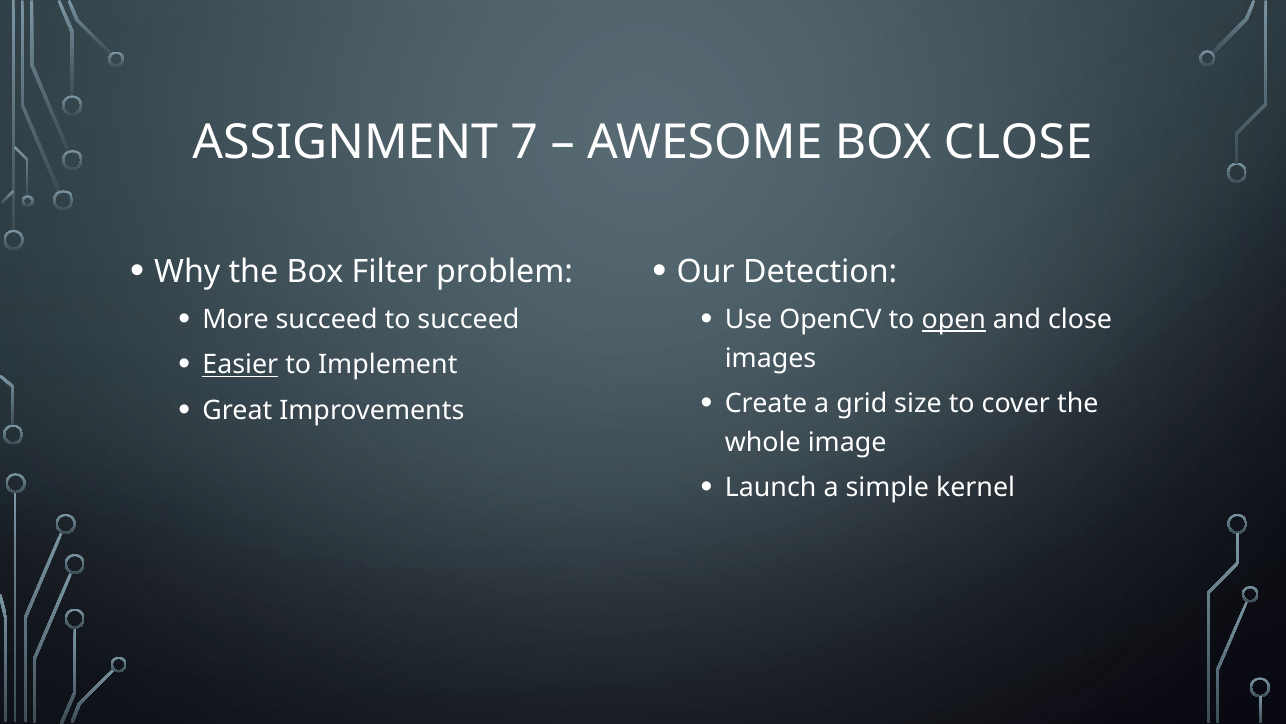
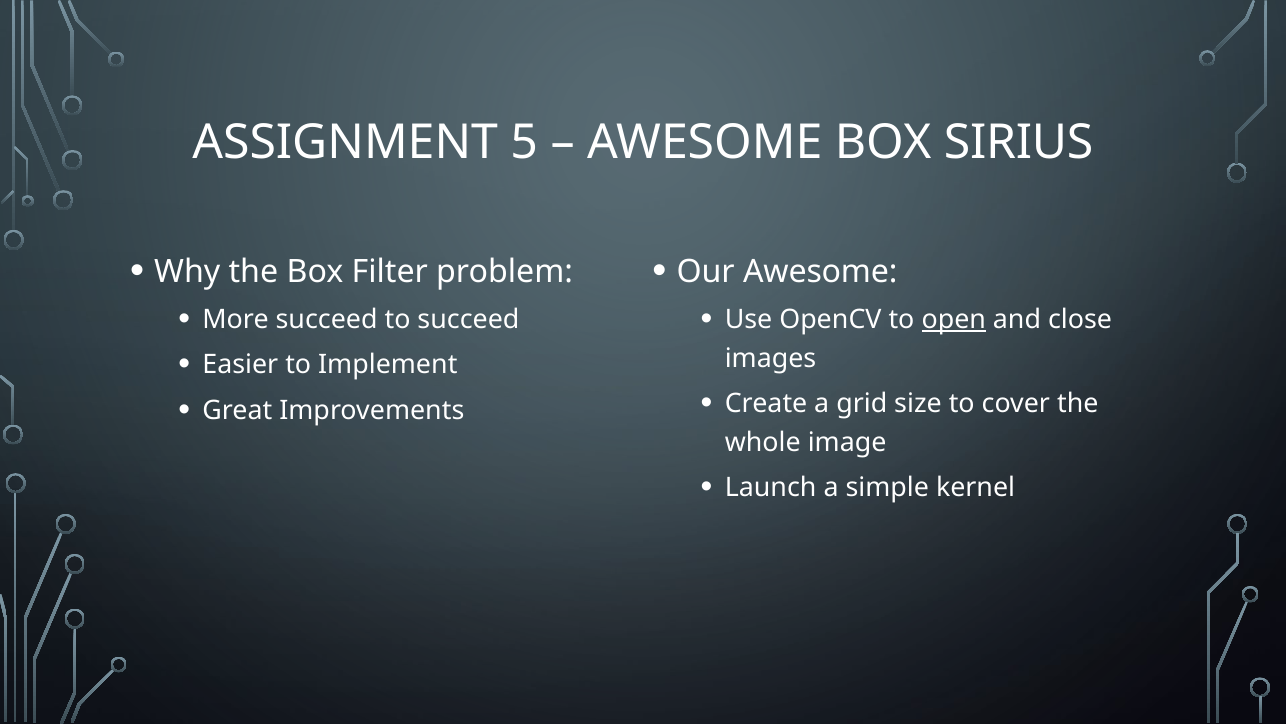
7: 7 -> 5 (524, 143)
BOX CLOSE: CLOSE -> SIRIUS (1019, 143)
Our Detection: Detection -> Awesome (820, 271)
Easier underline: present -> none (240, 365)
